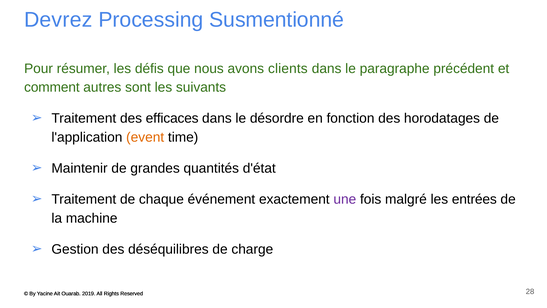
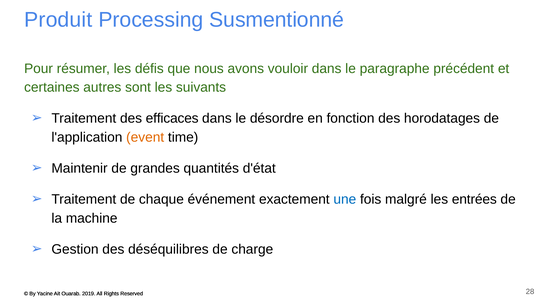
Devrez: Devrez -> Produit (58, 20)
clients: clients -> vouloir (288, 68)
comment: comment -> certaines (52, 87)
une colour: purple -> blue (345, 199)
